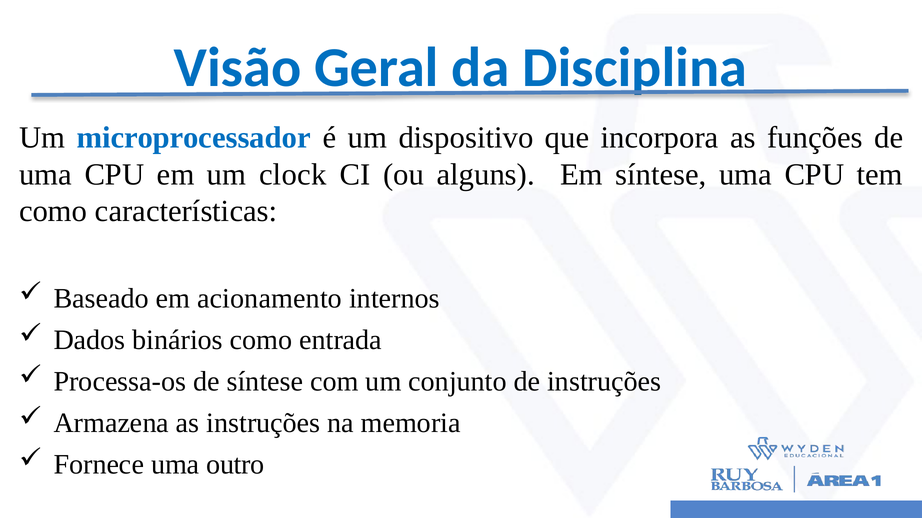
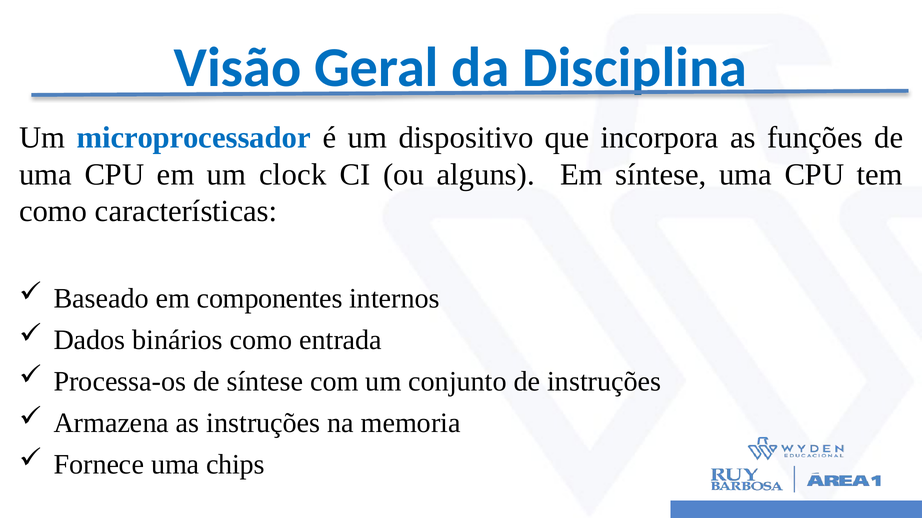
acionamento: acionamento -> componentes (270, 299)
outro: outro -> chips (235, 465)
